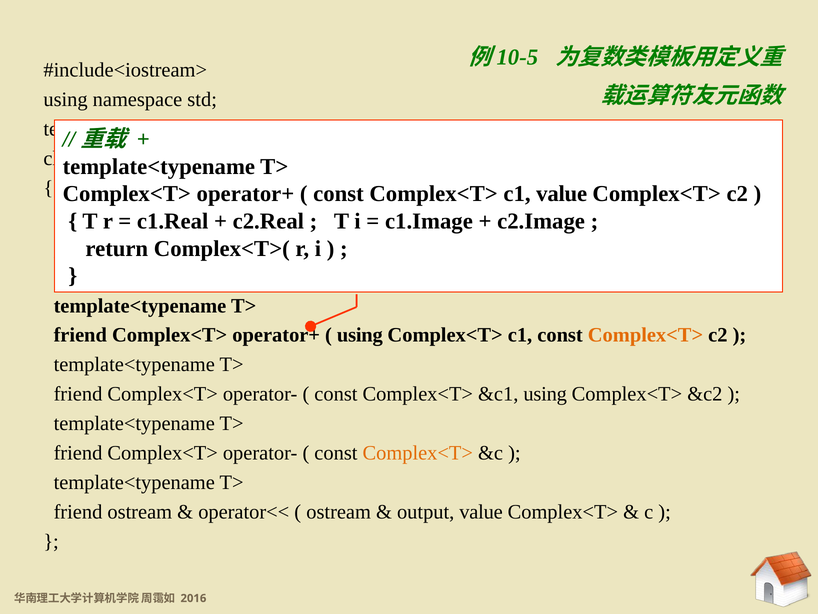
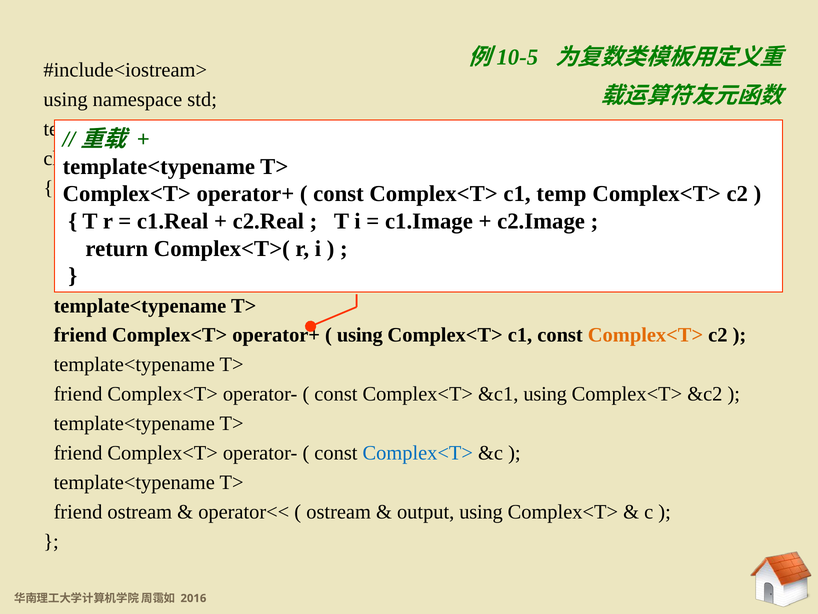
c1 value: value -> temp (561, 194)
Complex<T> colour: orange -> blue (418, 453)
output value: value -> using (481, 512)
